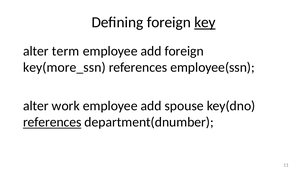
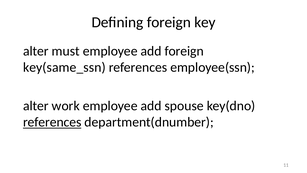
key underline: present -> none (205, 22)
term: term -> must (66, 51)
key(more_ssn: key(more_ssn -> key(same_ssn (64, 67)
